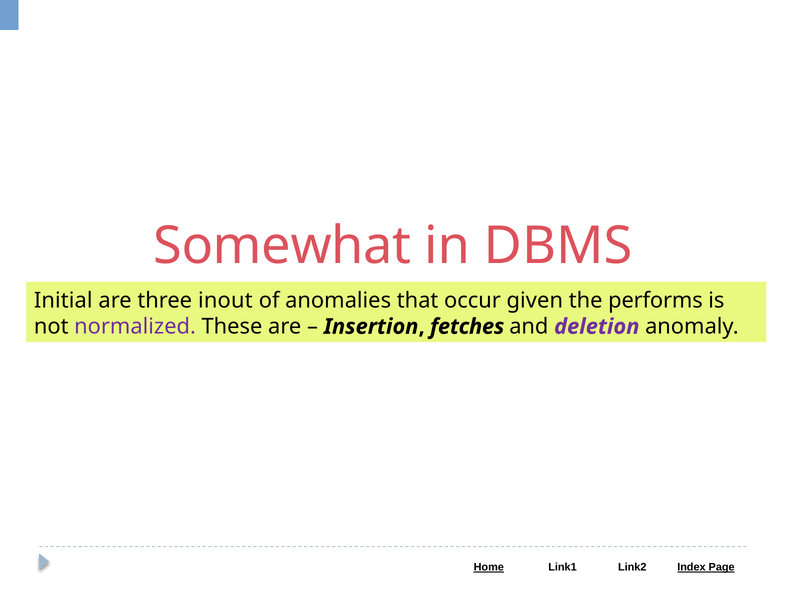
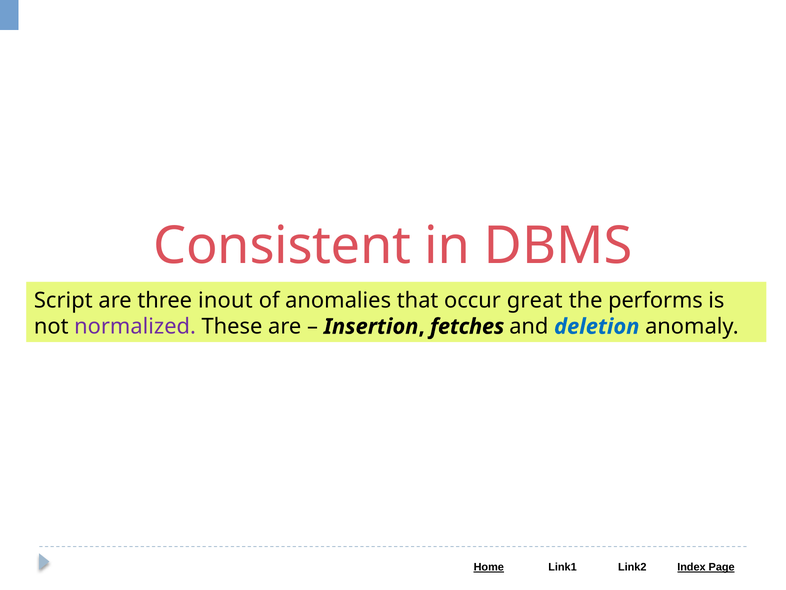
Somewhat: Somewhat -> Consistent (282, 246)
Initial: Initial -> Script (63, 300)
given: given -> great (535, 300)
deletion colour: purple -> blue (597, 326)
